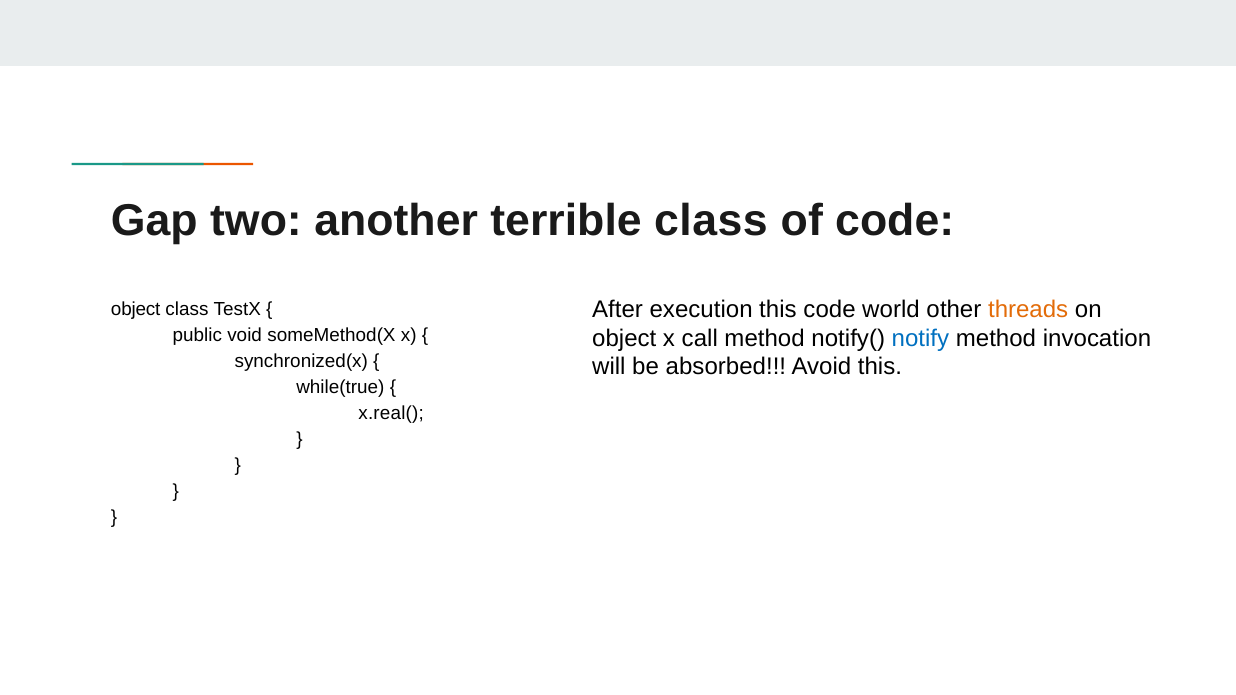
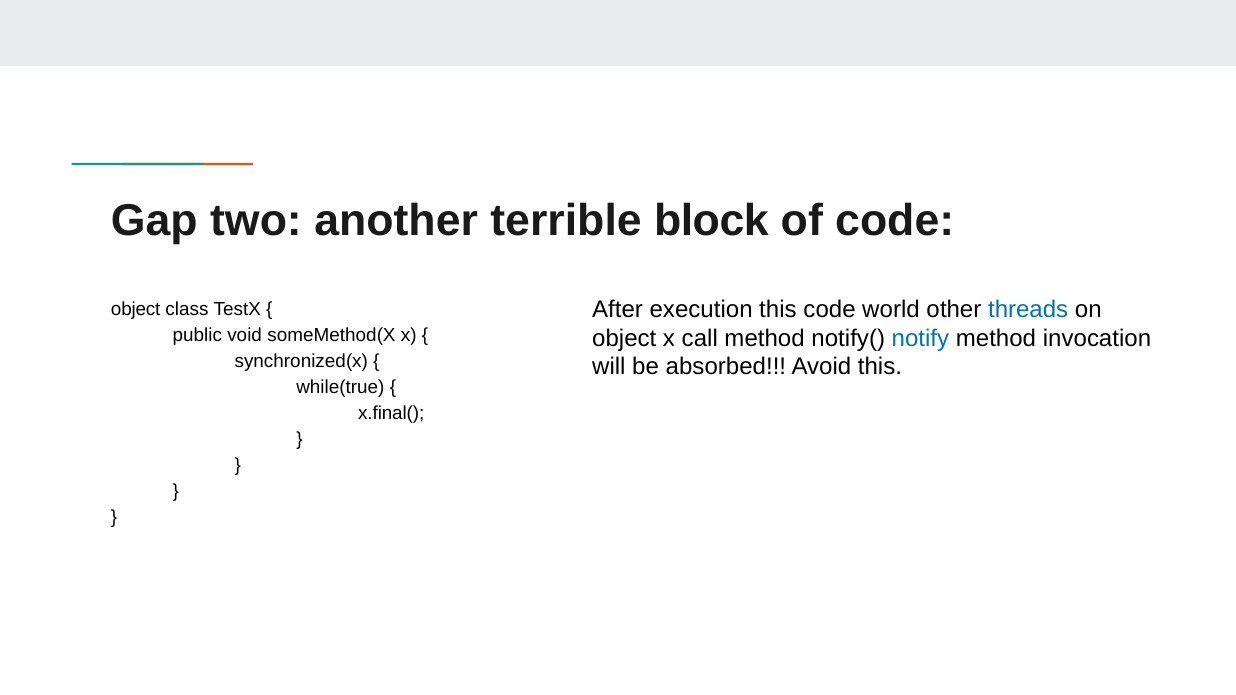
terrible class: class -> block (711, 221)
threads colour: orange -> blue (1028, 309)
x.real(: x.real( -> x.final( (391, 414)
